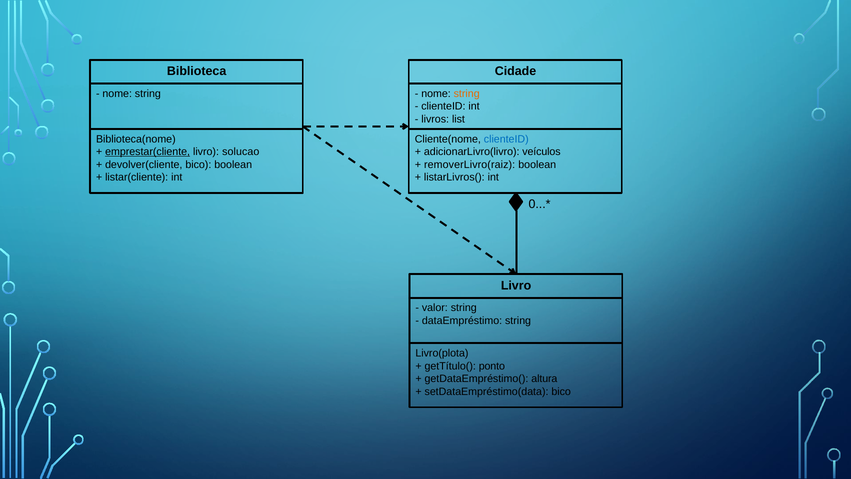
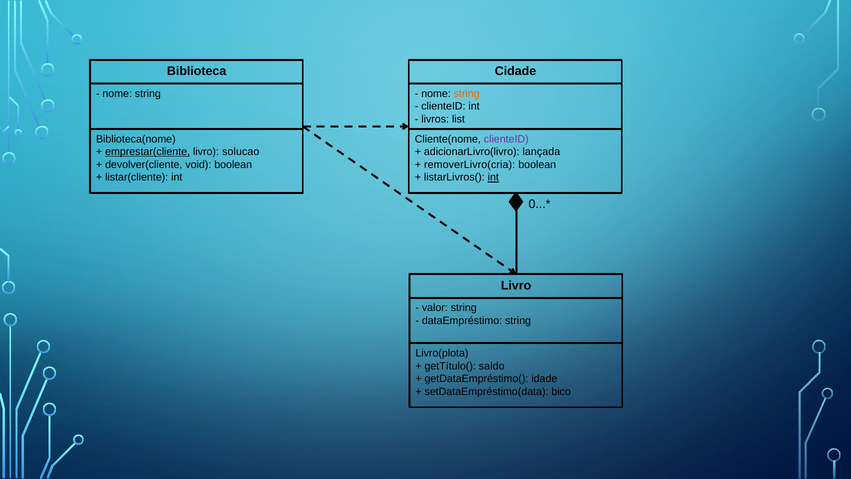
clienteID colour: blue -> purple (506, 139)
veículos: veículos -> lançada (541, 152)
devolver(cliente bico: bico -> void (198, 165)
removerLivro(raiz: removerLivro(raiz -> removerLivro(cria (470, 165)
int underline: none -> present (493, 177)
ponto: ponto -> saldo (492, 366)
altura: altura -> idade (544, 379)
